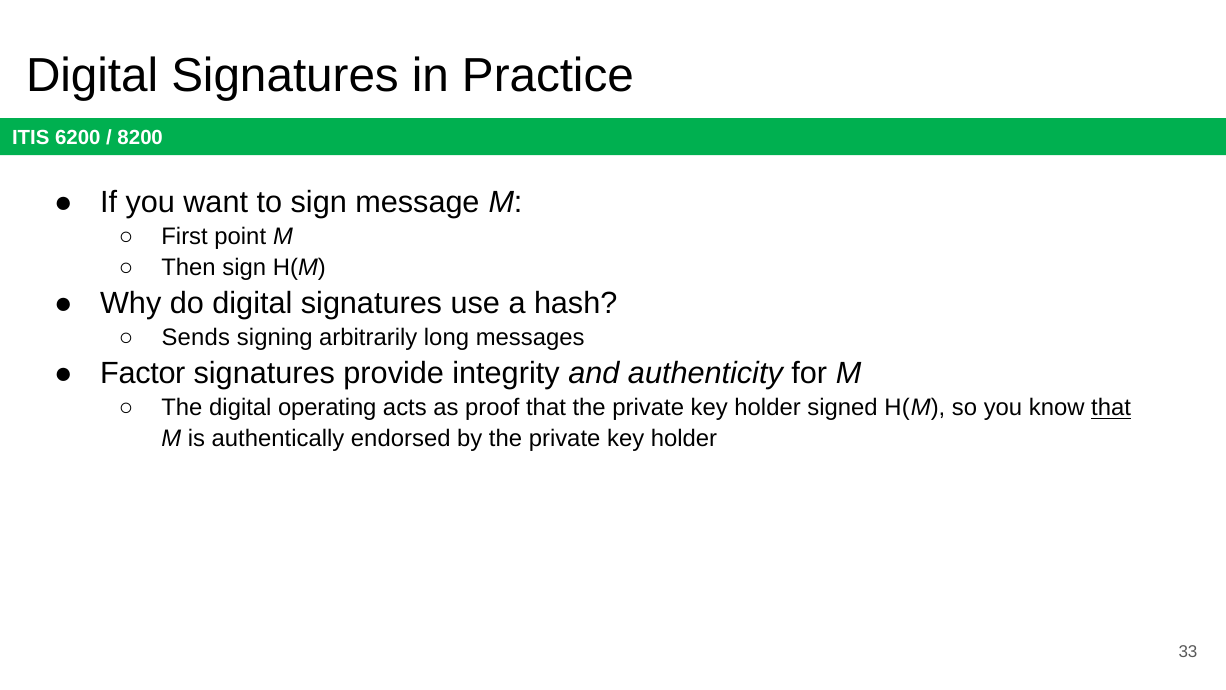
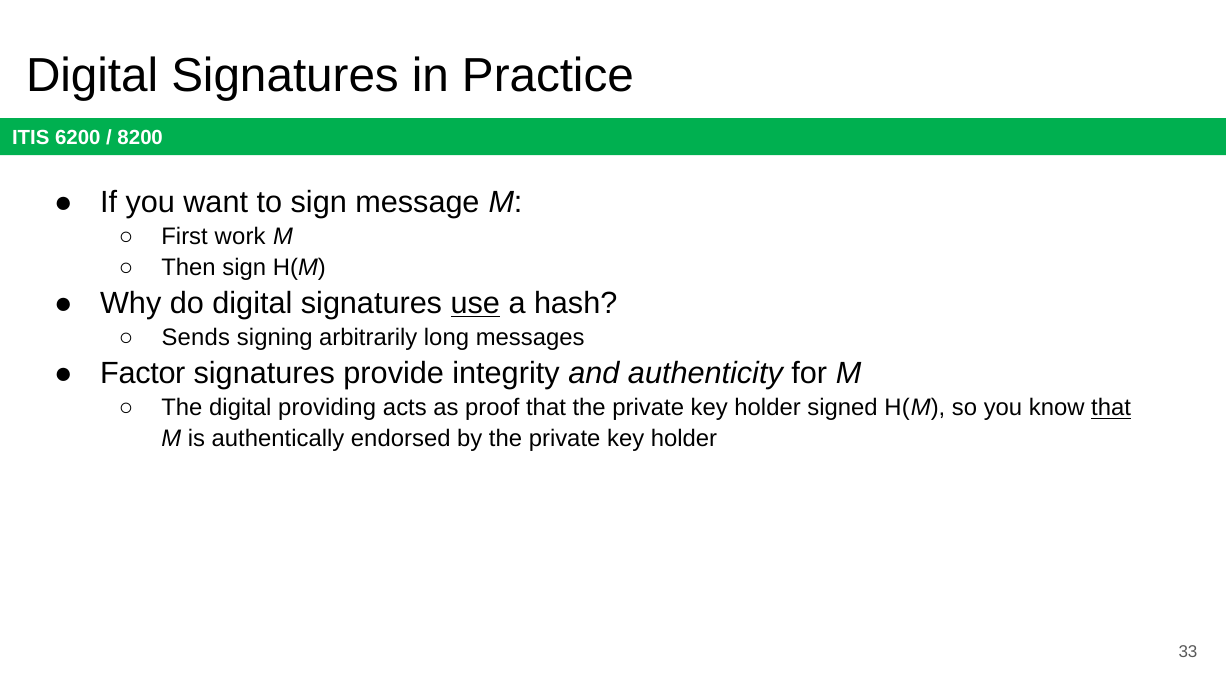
point: point -> work (240, 237)
use underline: none -> present (475, 303)
operating: operating -> providing (327, 408)
